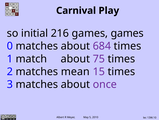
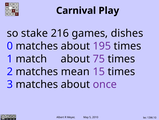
initial: initial -> stake (35, 33)
games games: games -> dishes (127, 33)
684: 684 -> 195 (102, 46)
